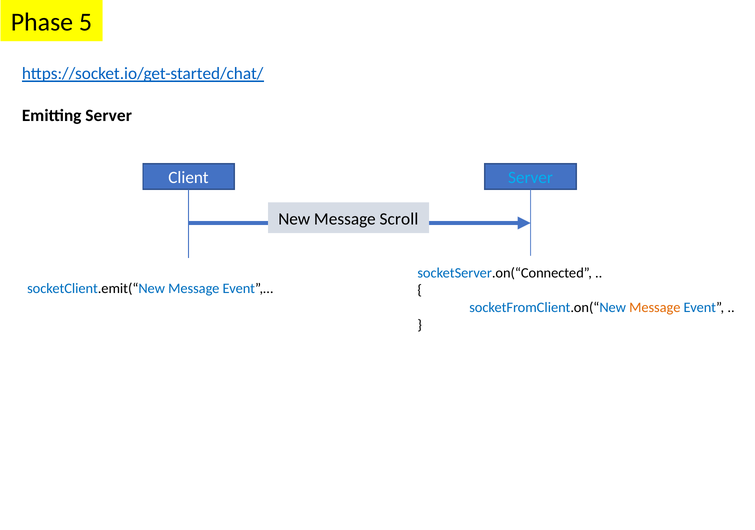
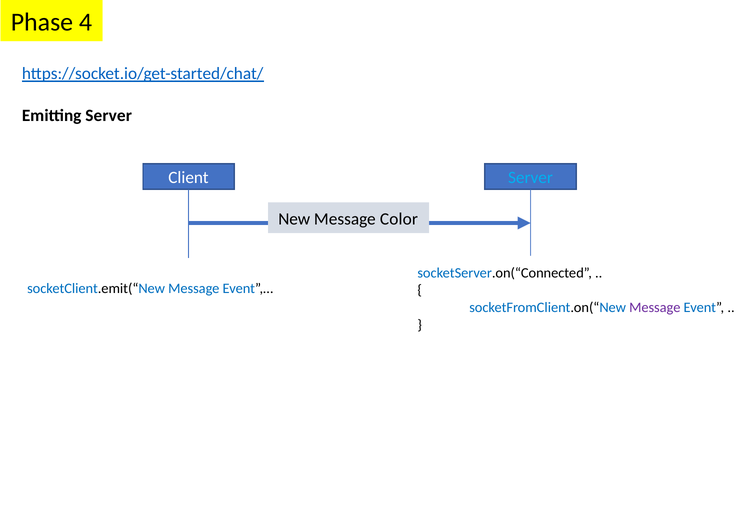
5: 5 -> 4 (85, 22)
Scroll: Scroll -> Color (399, 219)
Message colour: orange -> purple (655, 308)
